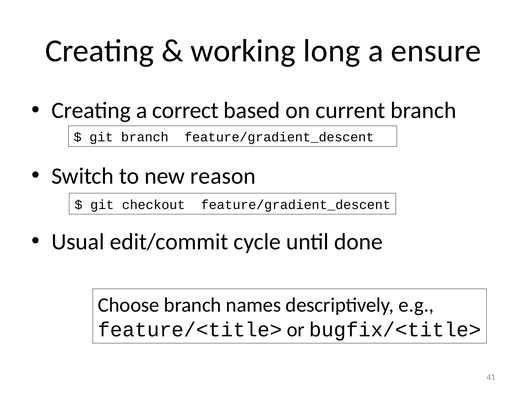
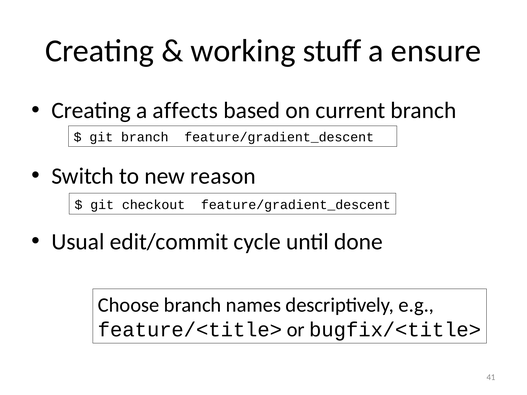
long: long -> stuff (332, 51)
correct: correct -> affects (185, 111)
